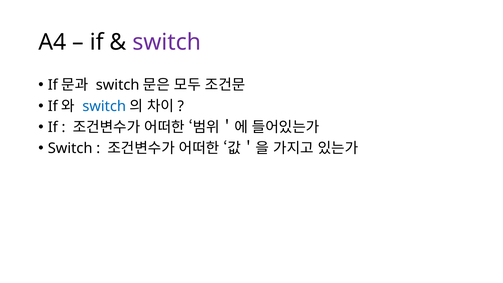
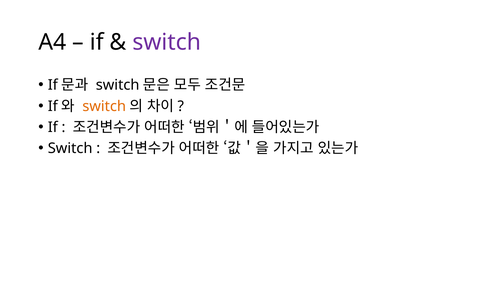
switch colour: blue -> orange (104, 106)
